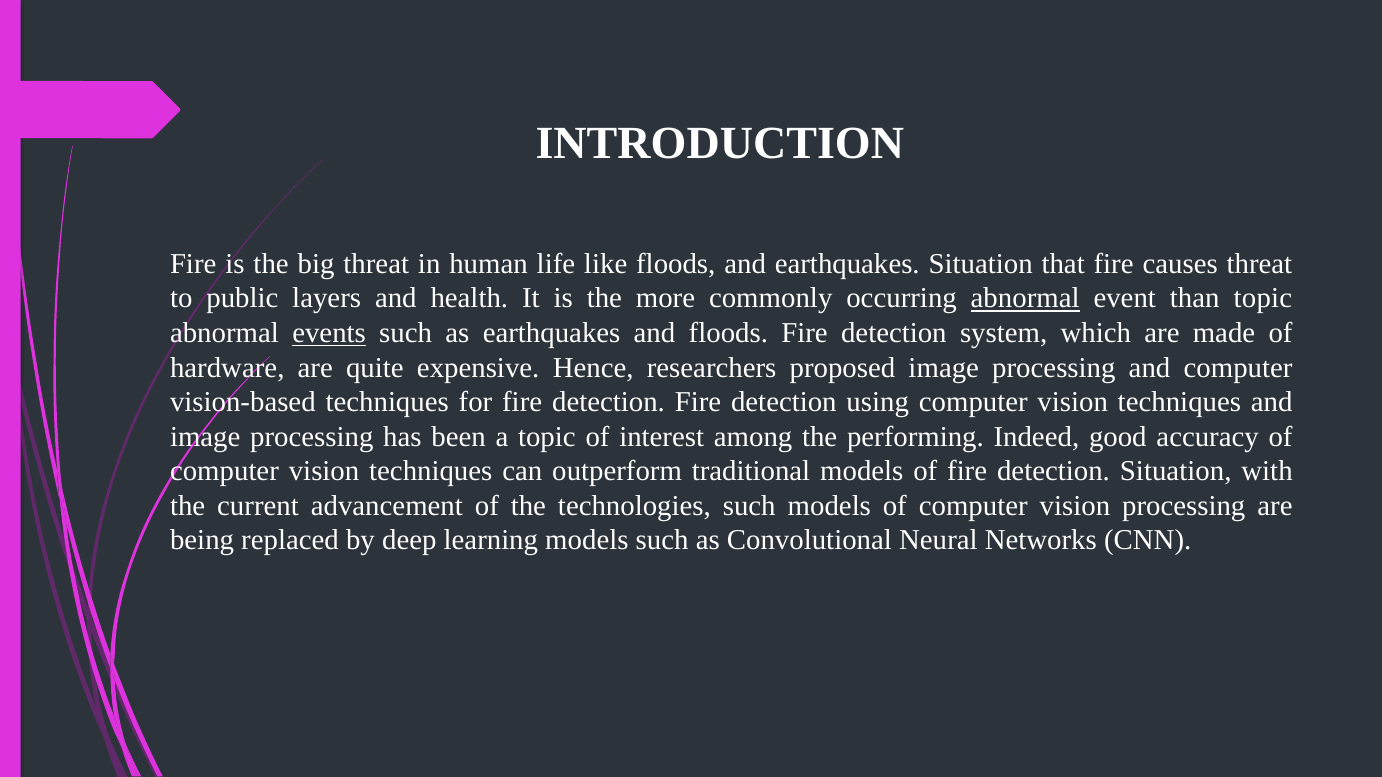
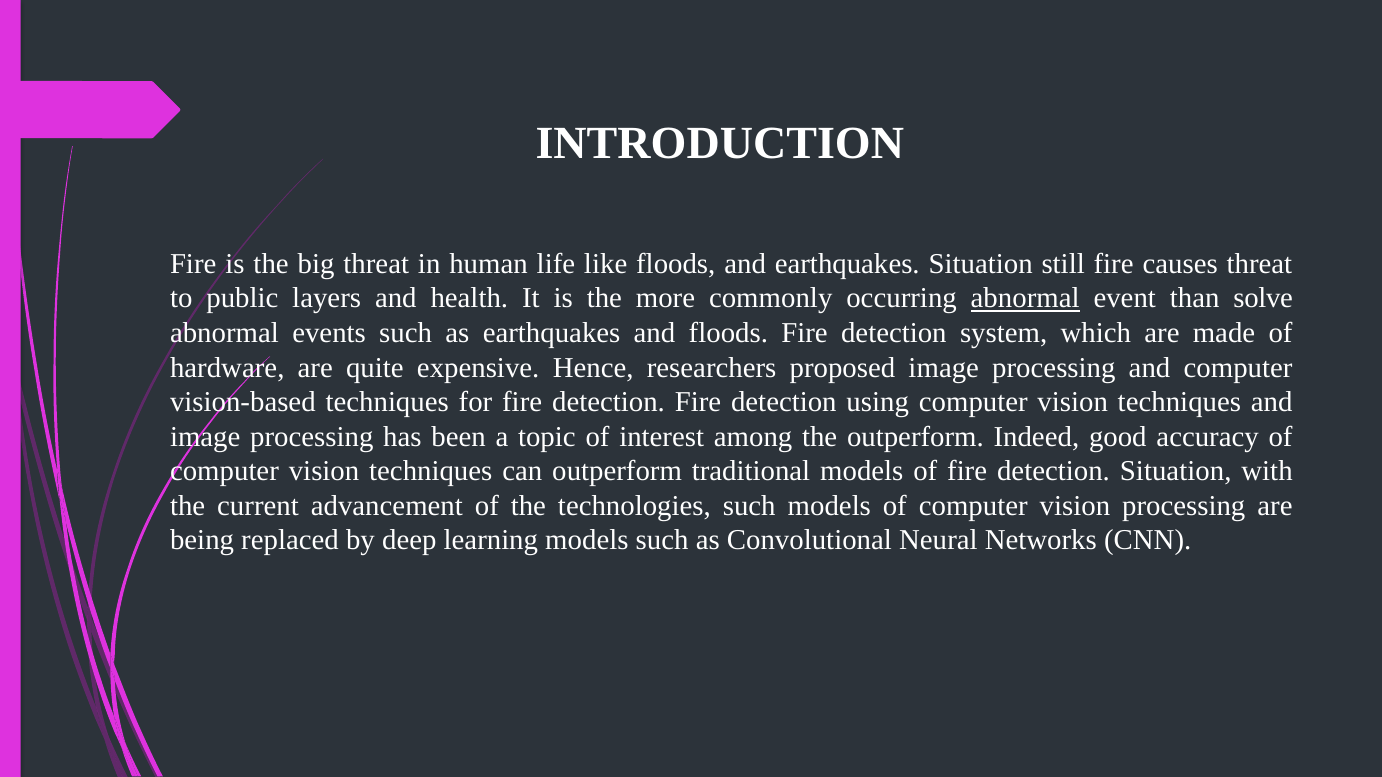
that: that -> still (1063, 264)
than topic: topic -> solve (1263, 299)
events underline: present -> none (329, 333)
the performing: performing -> outperform (915, 437)
